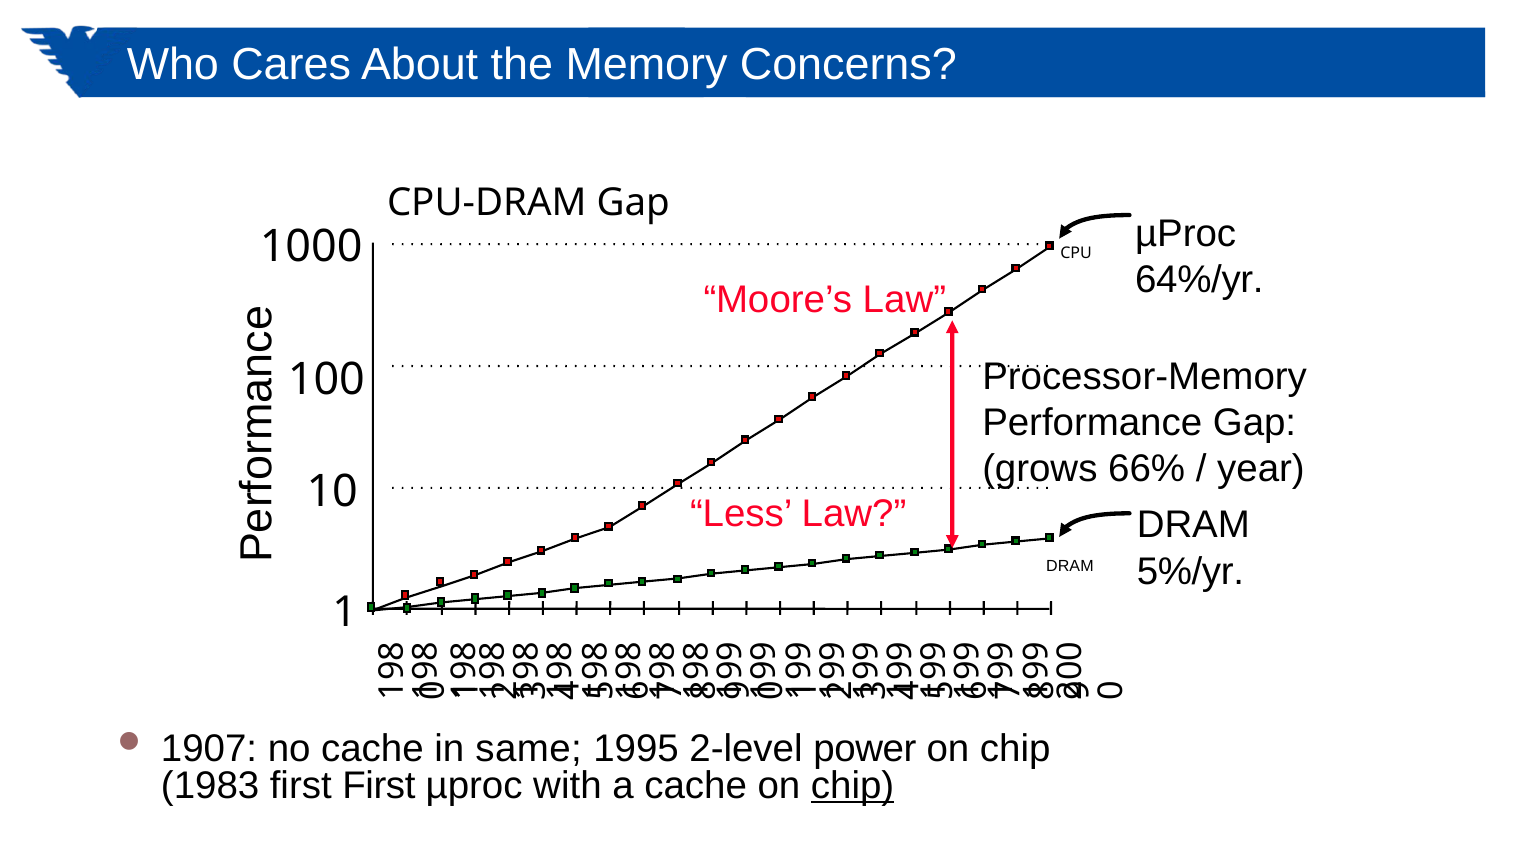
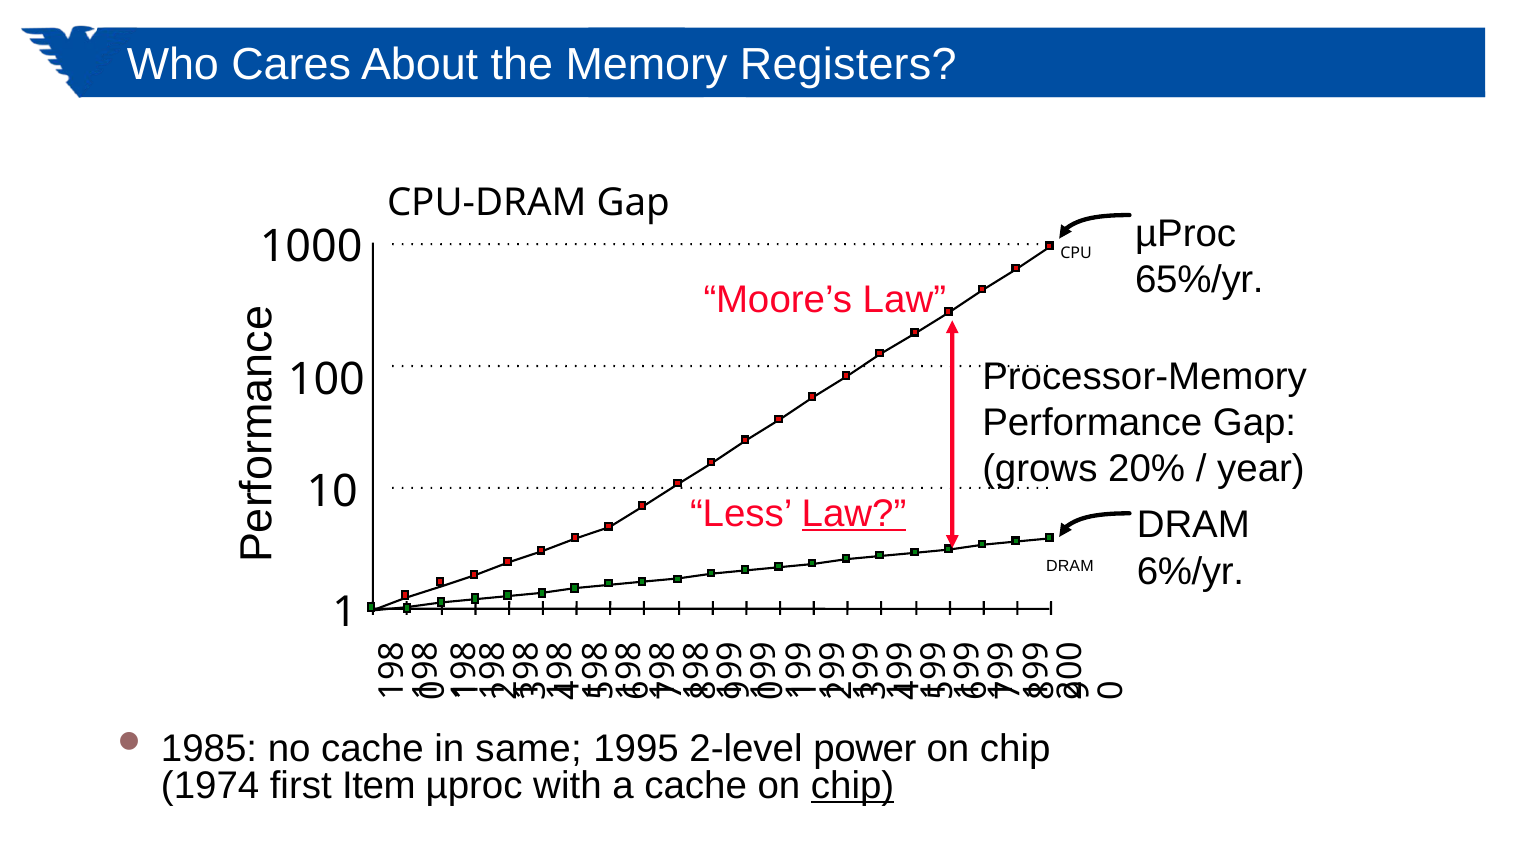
Concerns: Concerns -> Registers (848, 64)
64%/yr: 64%/yr -> 65%/yr (1199, 280)
66%: 66% -> 20% (1147, 469)
Law underline: none -> present (854, 513)
5%/yr: 5%/yr -> 6%/yr (1190, 571)
1907: 1907 -> 1985 (209, 748)
1983: 1983 -> 1974 (210, 785)
first First: First -> Item (379, 785)
